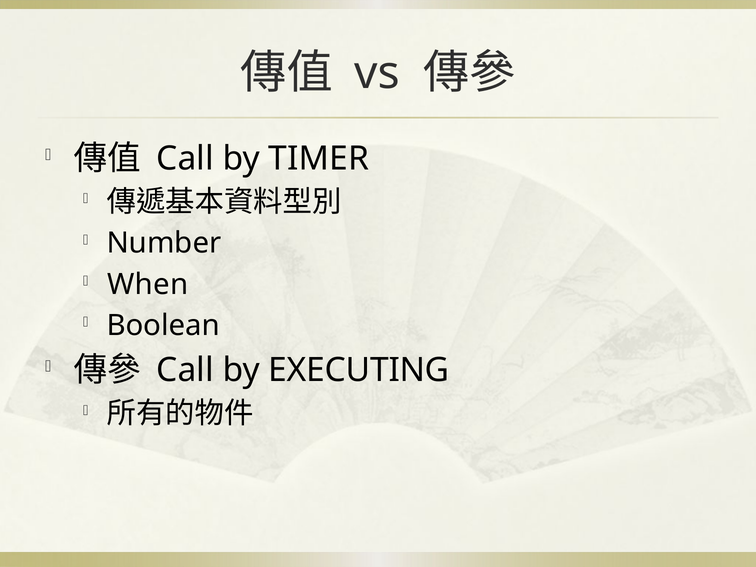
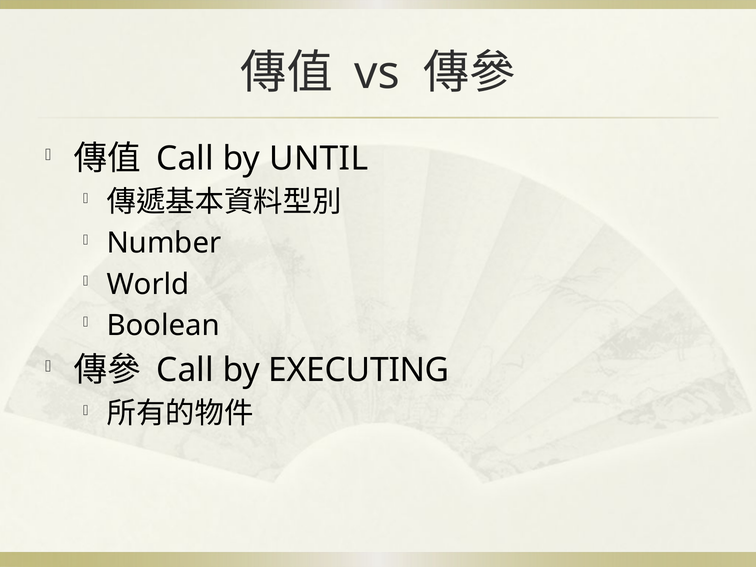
TIMER: TIMER -> UNTIL (319, 159)
When: When -> World (148, 284)
